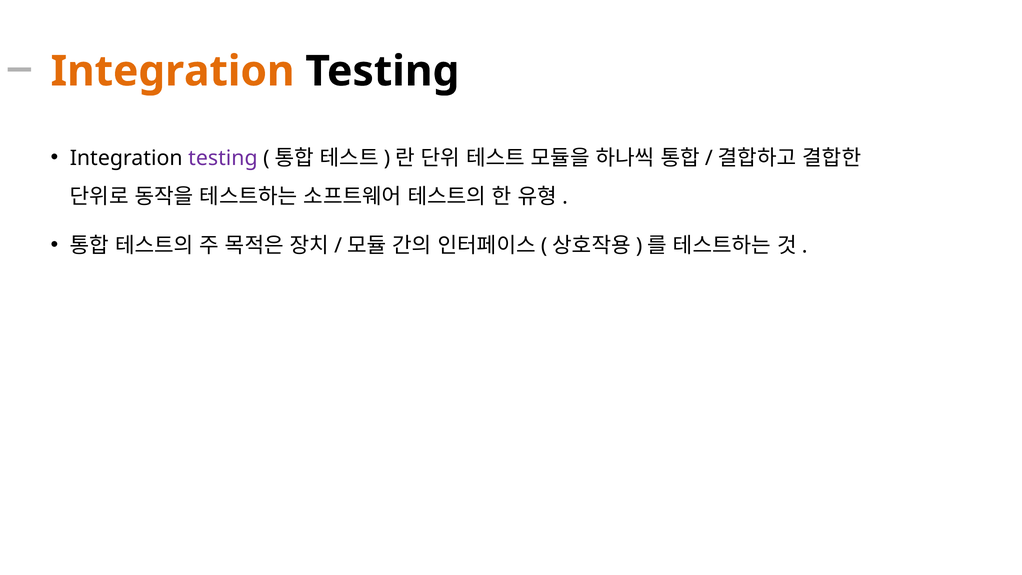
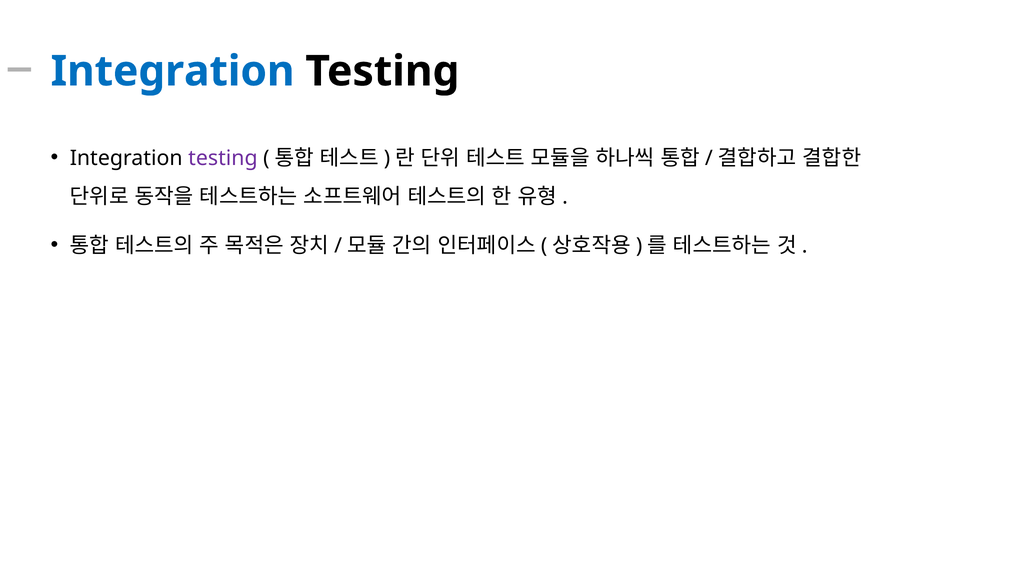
Integration colour: orange -> blue (173, 71)
